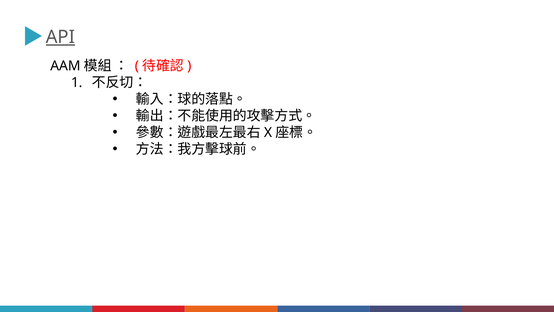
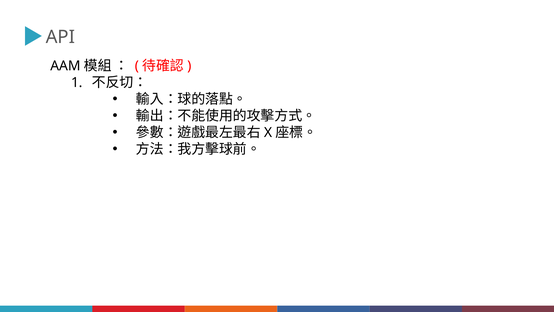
API underline: present -> none (60, 37)
